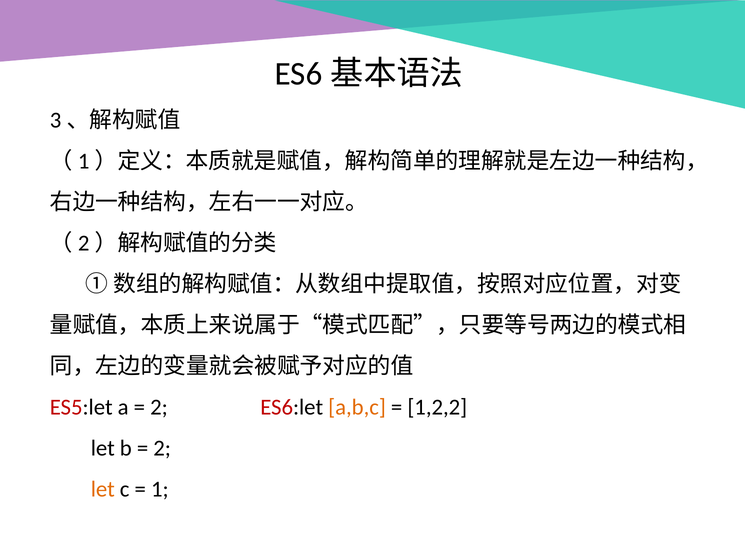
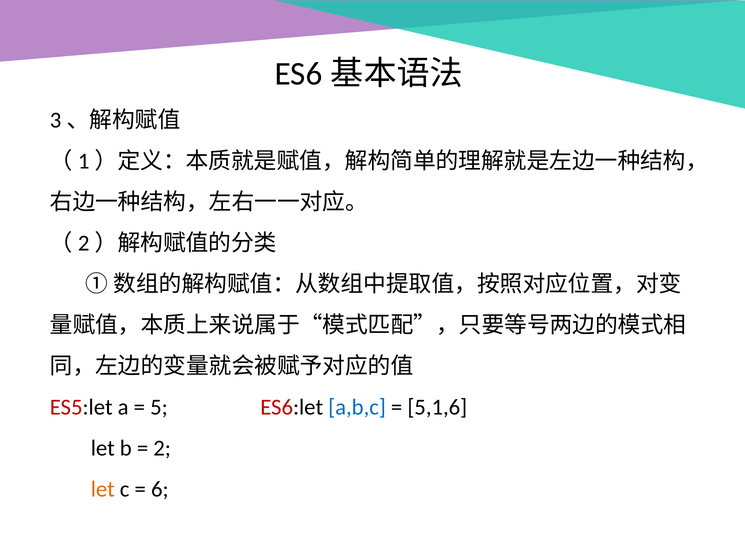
2: 2 -> 5 (159, 407)
a,b,c colour: orange -> blue (357, 407)
1,2,2: 1,2,2 -> 5,1,6 (437, 407)
1: 1 -> 6 (160, 489)
